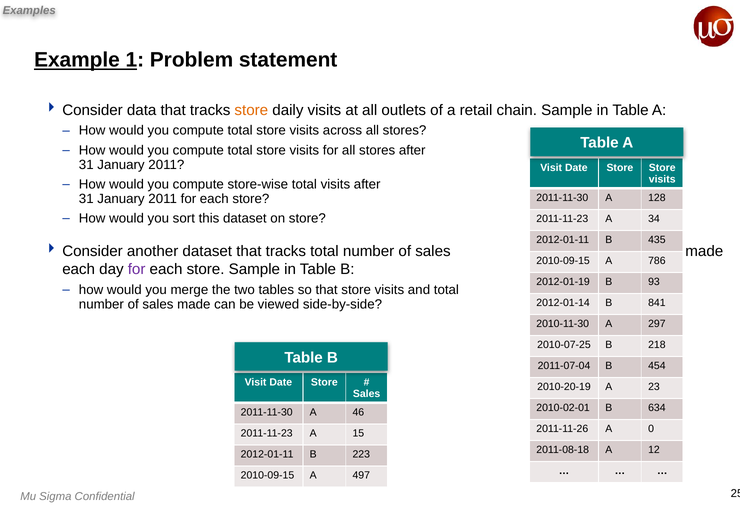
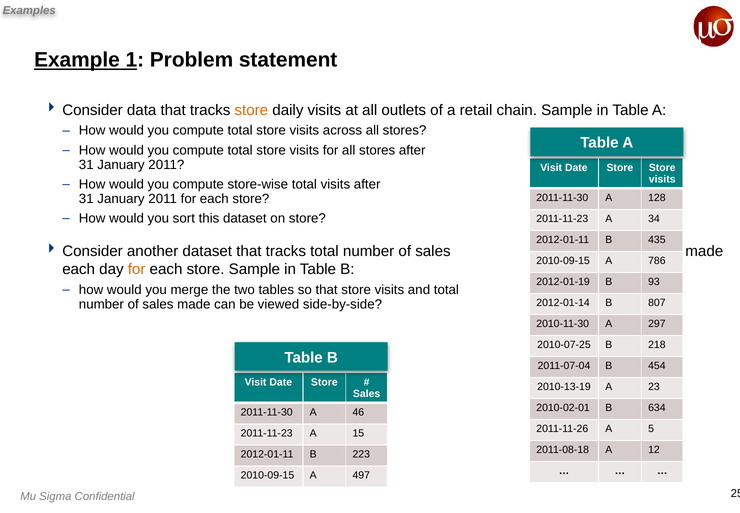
for colour: purple -> orange (137, 269)
841: 841 -> 807 (657, 303)
2010-20-19: 2010-20-19 -> 2010-13-19 (564, 386)
0: 0 -> 5 (651, 428)
